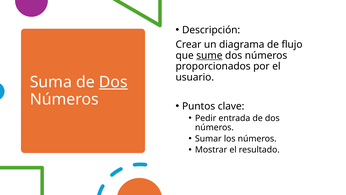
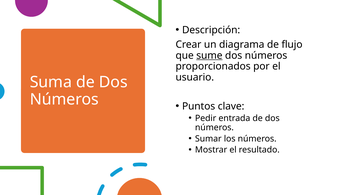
Dos underline: present -> none (113, 82)
